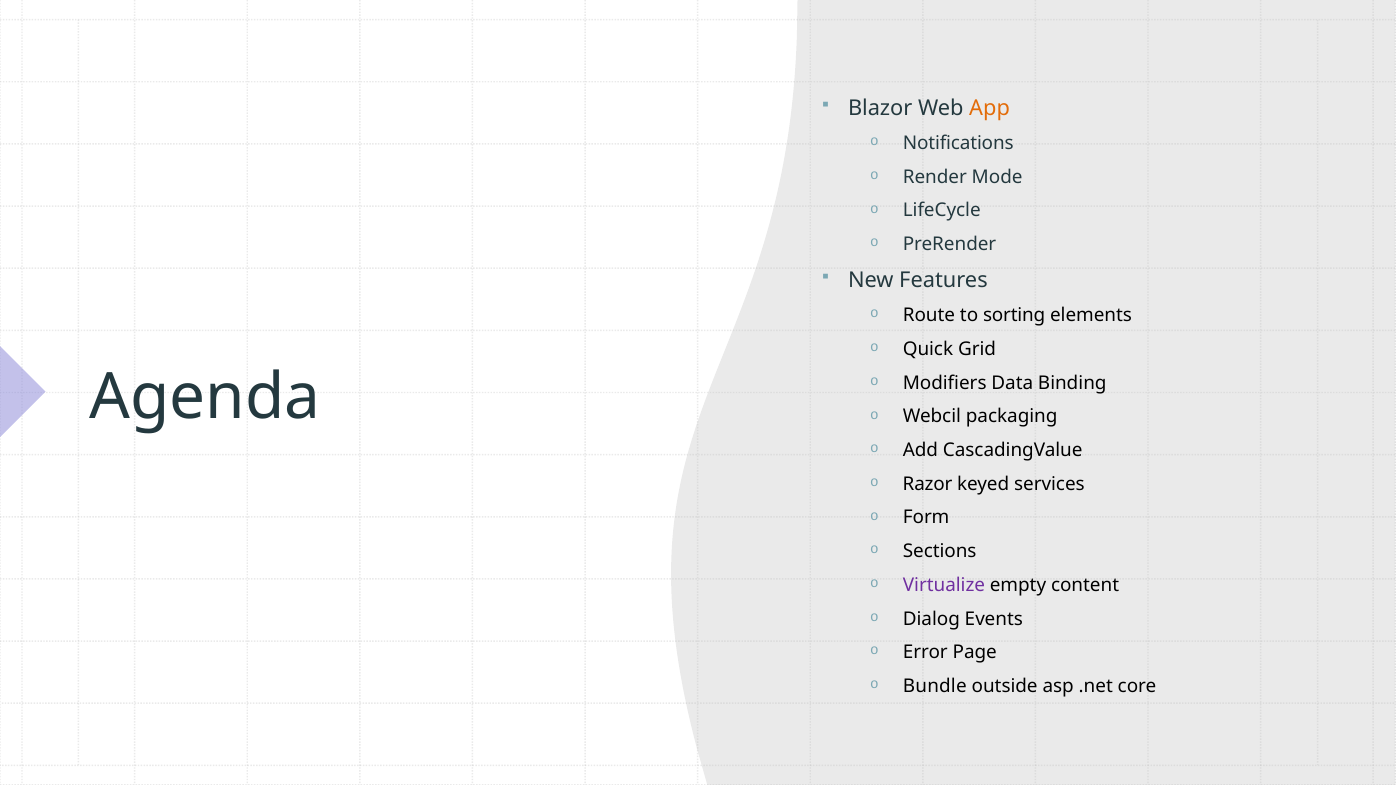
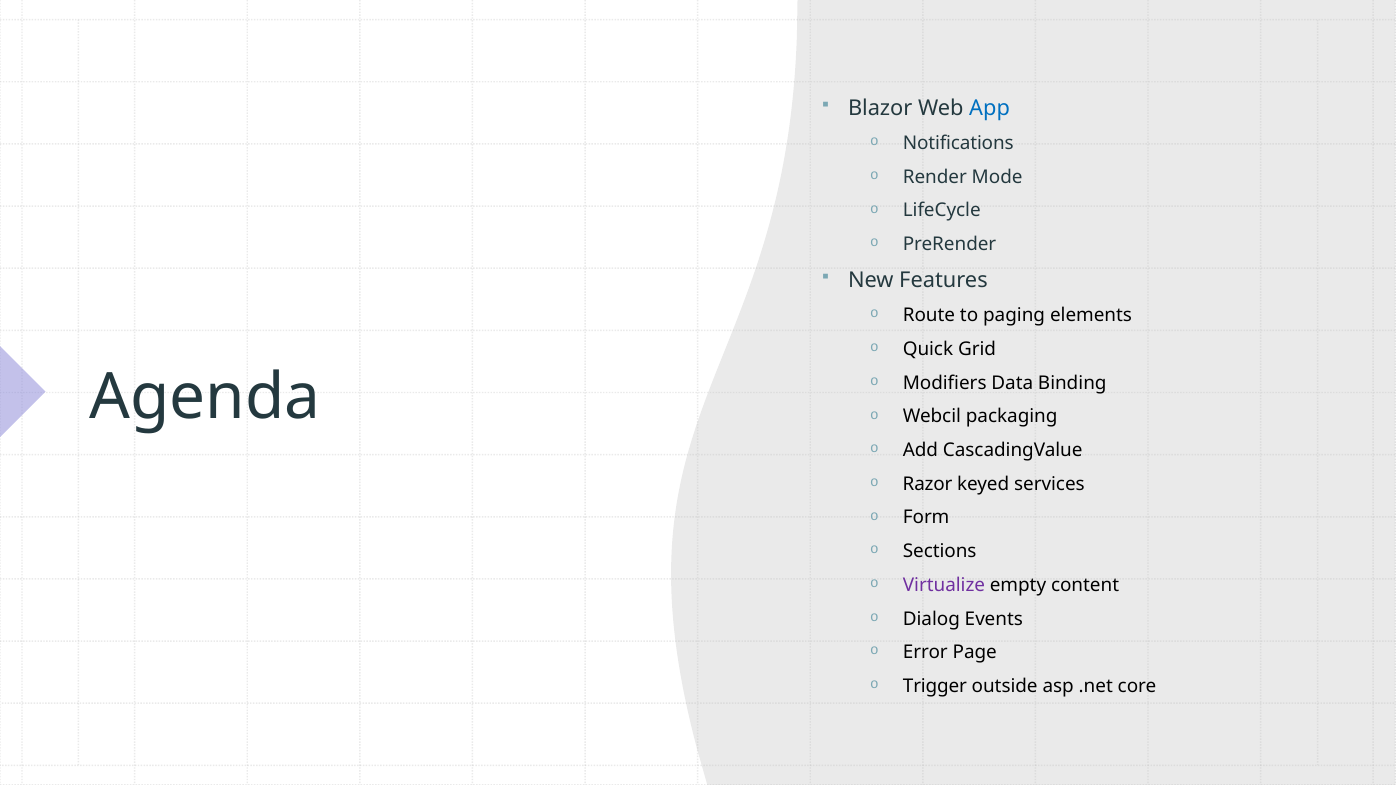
App colour: orange -> blue (990, 108)
sorting: sorting -> paging (1014, 316)
Bundle: Bundle -> Trigger (935, 686)
